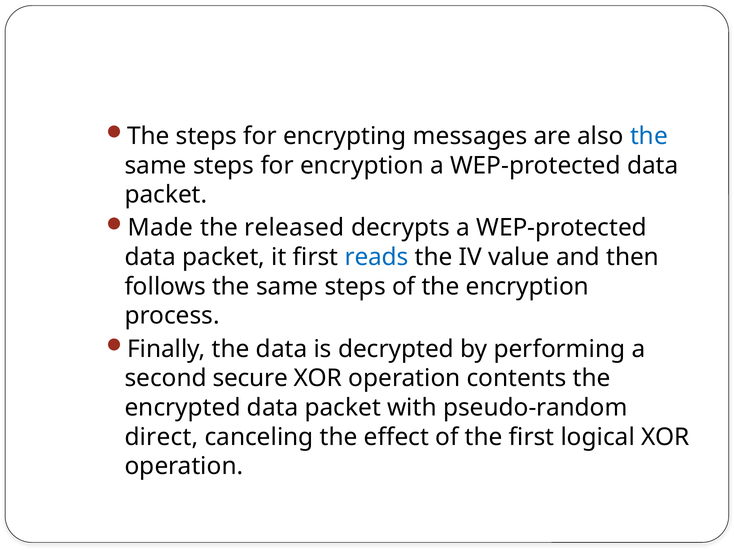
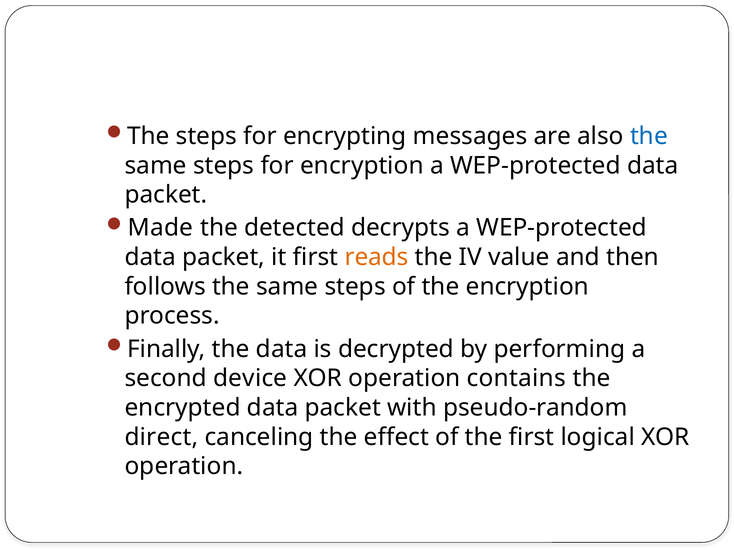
released: released -> detected (295, 228)
reads colour: blue -> orange (377, 257)
secure: secure -> device (250, 379)
contents: contents -> contains (516, 379)
